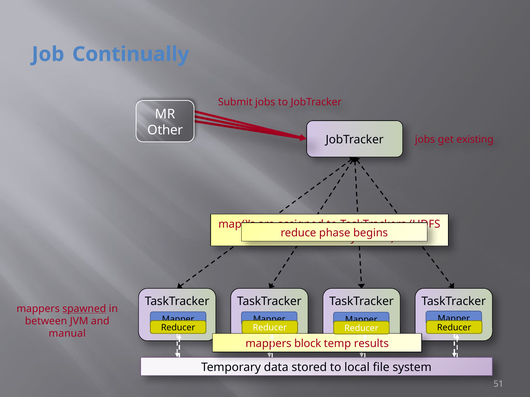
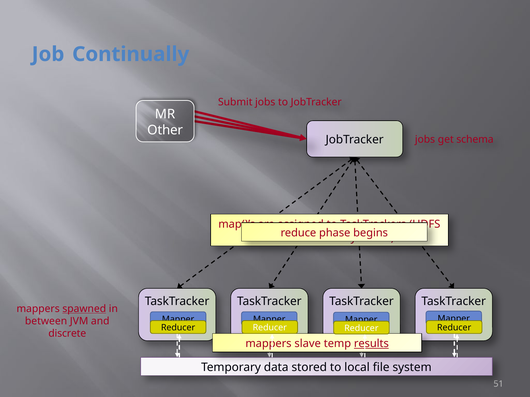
existing: existing -> schema (475, 140)
manual: manual -> discrete (67, 334)
block: block -> slave (308, 344)
results underline: none -> present (371, 344)
